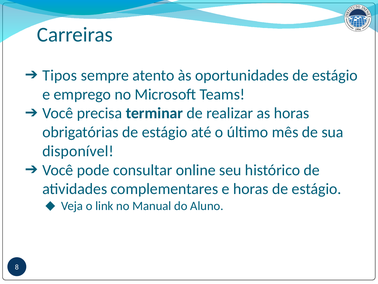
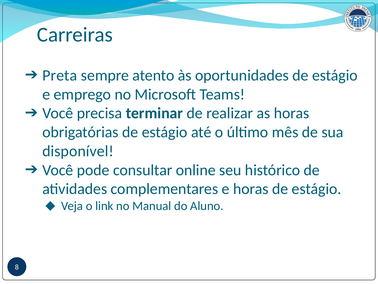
Tipos: Tipos -> Preta (60, 75)
